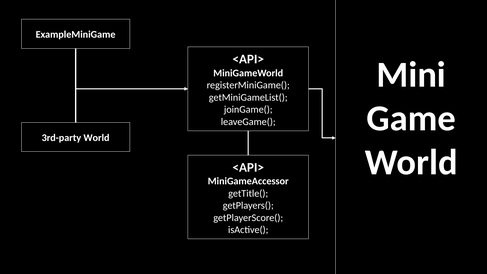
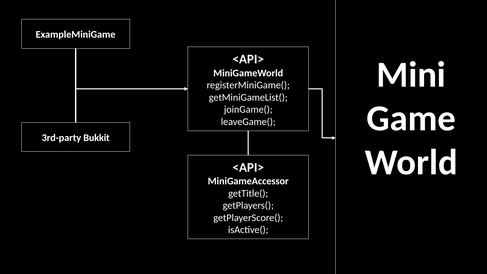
3rd-party World: World -> Bukkit (97, 138)
